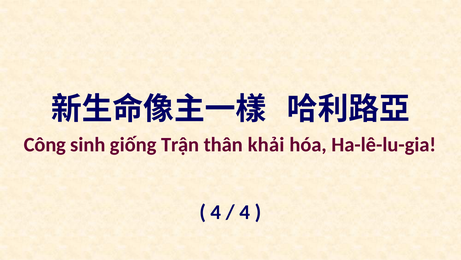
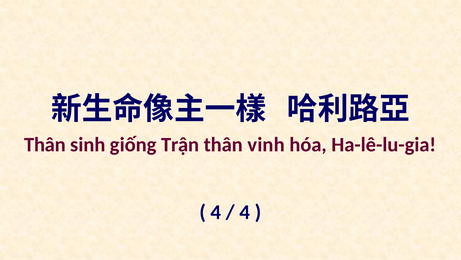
Công: Công -> Thân (45, 144)
khải: khải -> vinh (266, 144)
